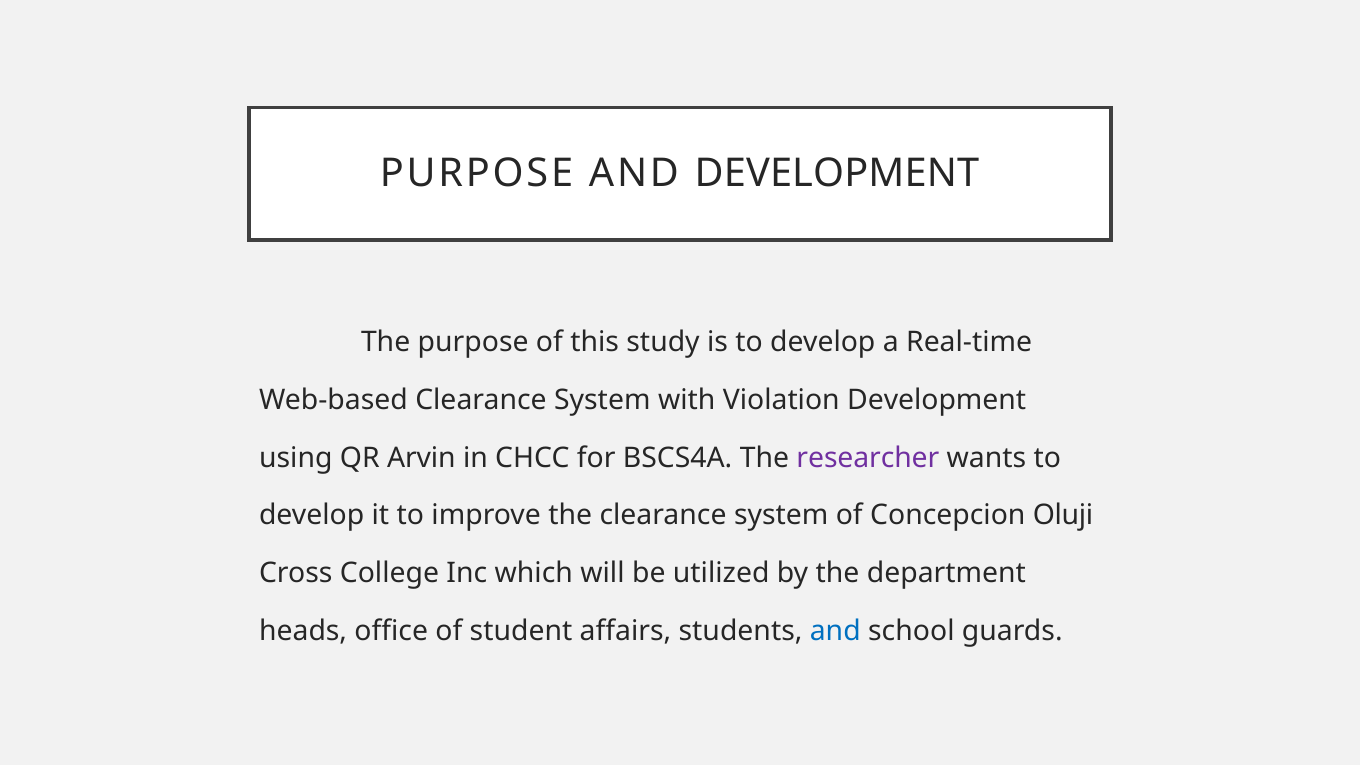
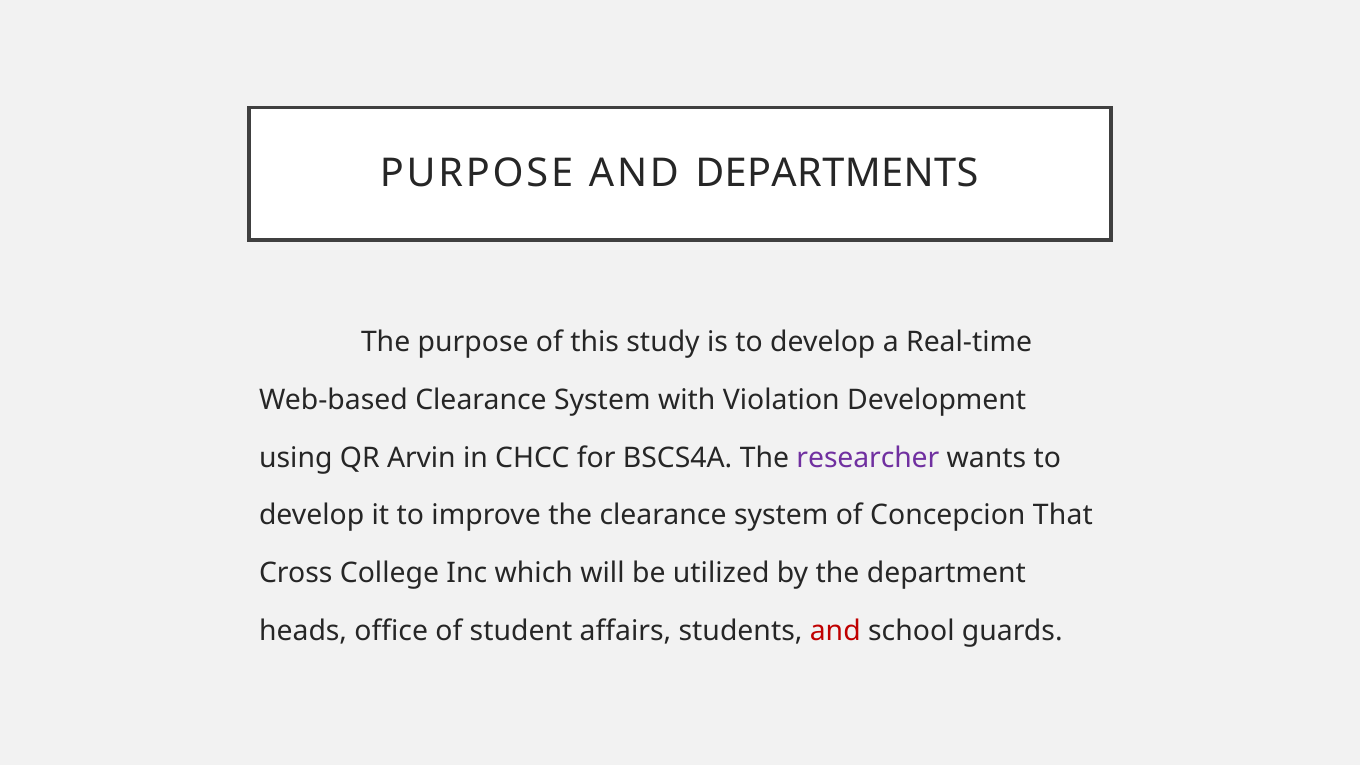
AND DEVELOPMENT: DEVELOPMENT -> DEPARTMENTS (837, 174)
Oluji: Oluji -> That (1063, 515)
and colour: blue -> red (835, 631)
